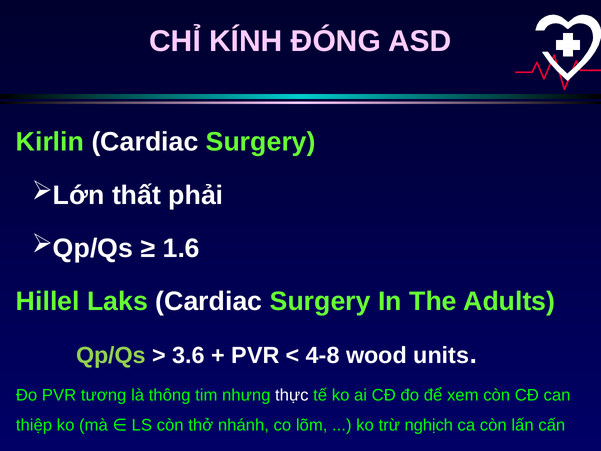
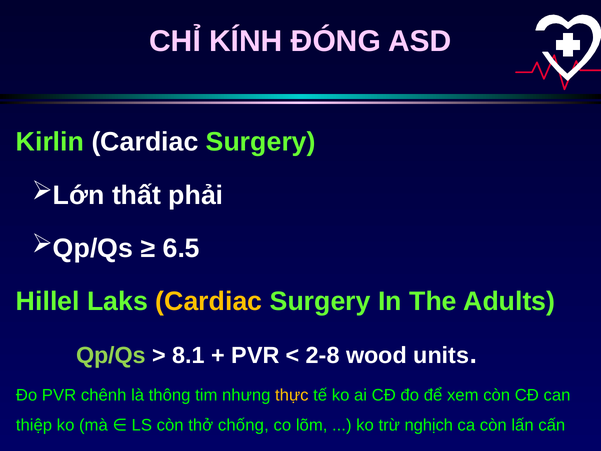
1.6: 1.6 -> 6.5 (181, 248)
Cardiac colour: white -> yellow (209, 301)
3.6: 3.6 -> 8.1 (189, 356)
4-8: 4-8 -> 2-8 (323, 356)
tương: tương -> chênh (104, 395)
thực colour: white -> yellow (292, 395)
nhánh: nhánh -> chống (243, 425)
